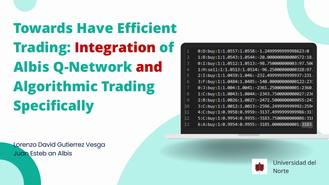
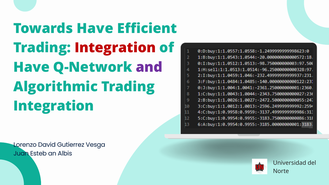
Albis: Albis -> Have (32, 67)
and colour: red -> purple (149, 67)
Specifically: Specifically -> Integration (54, 106)
